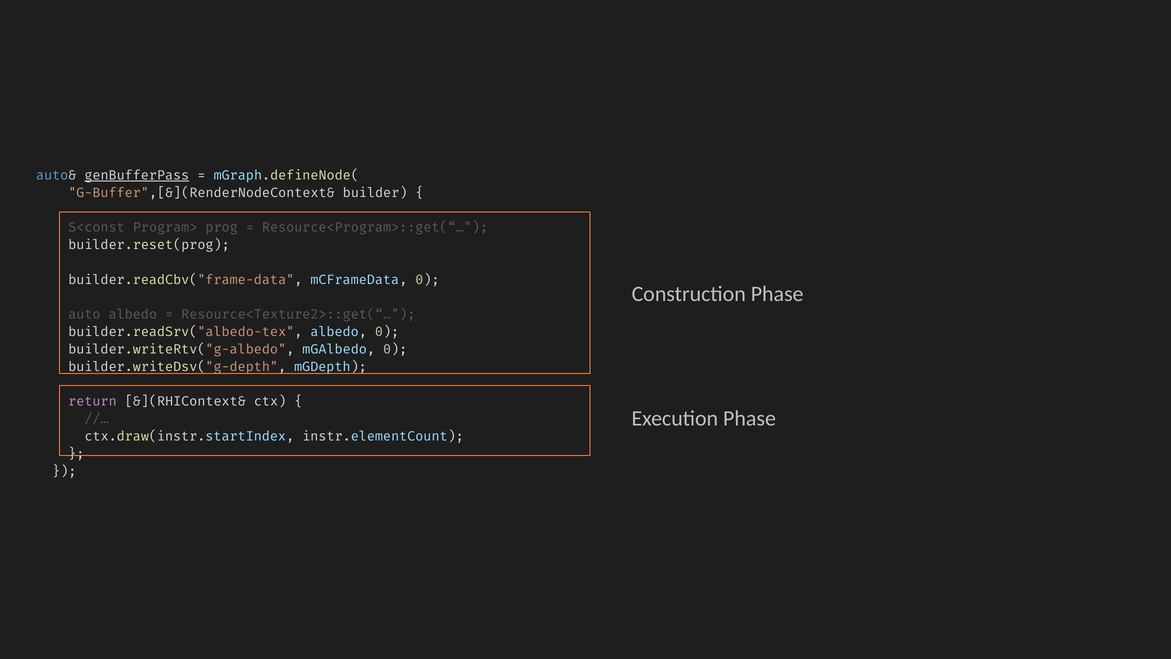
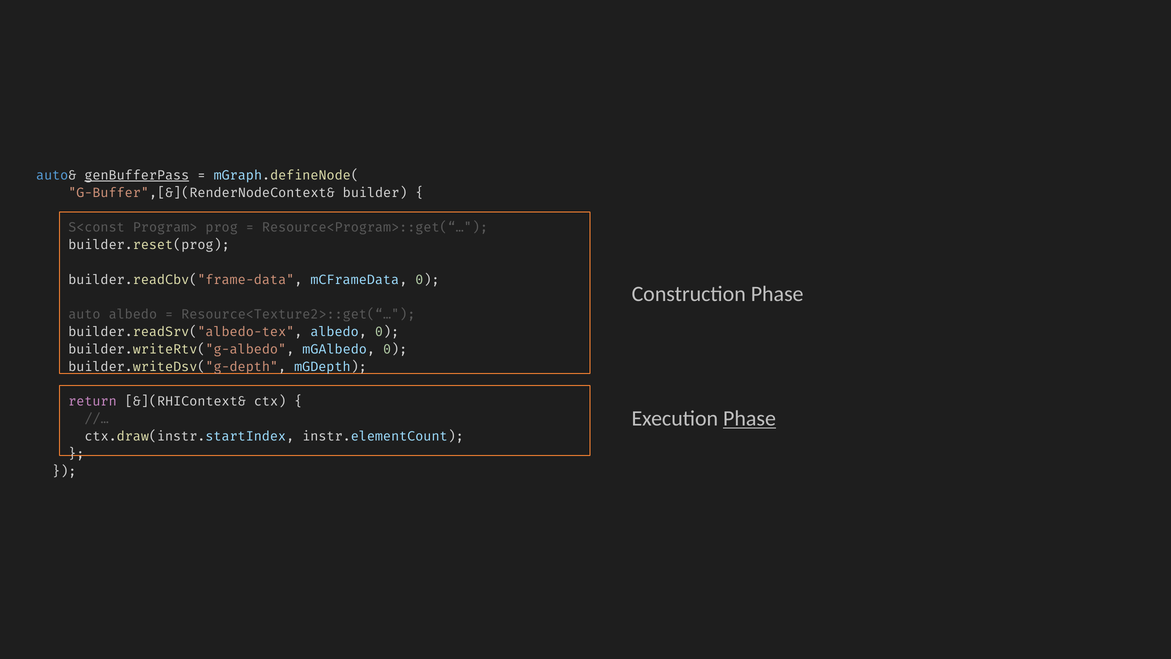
Phase underline: none -> present (750, 418)
